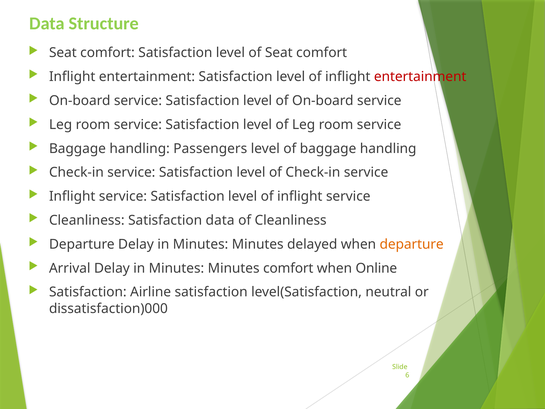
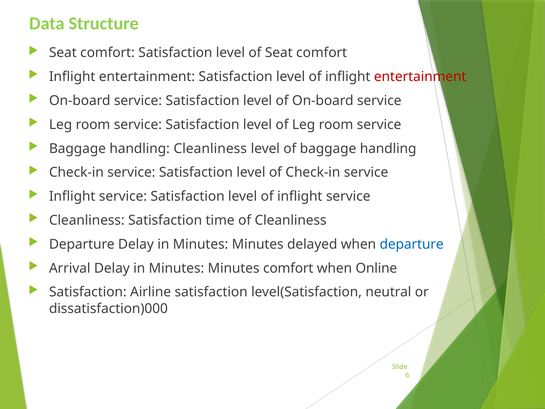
handling Passengers: Passengers -> Cleanliness (210, 148)
Satisfaction data: data -> time (220, 220)
departure colour: orange -> blue (412, 244)
